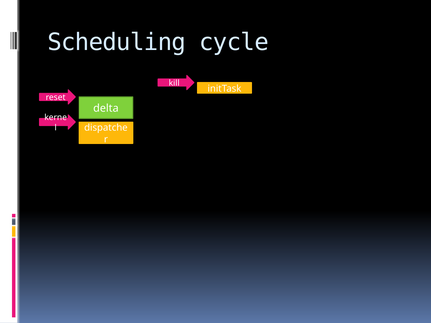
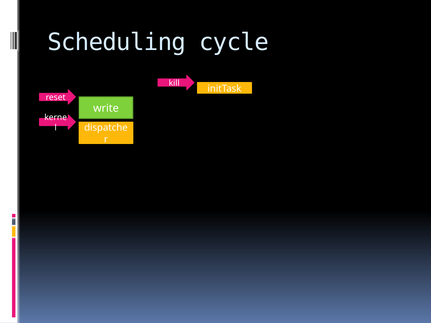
delta: delta -> write (106, 108)
